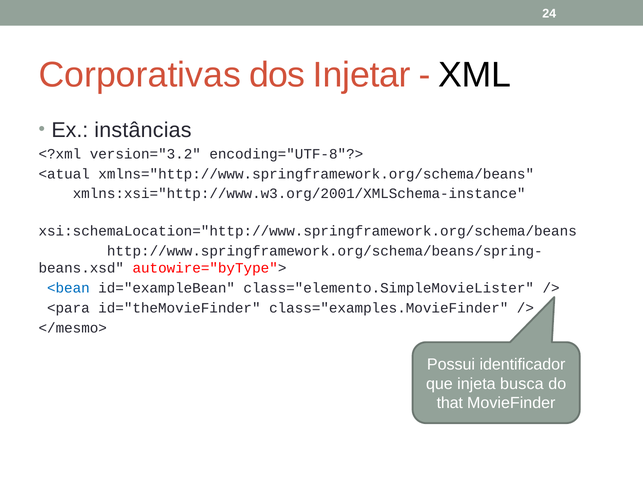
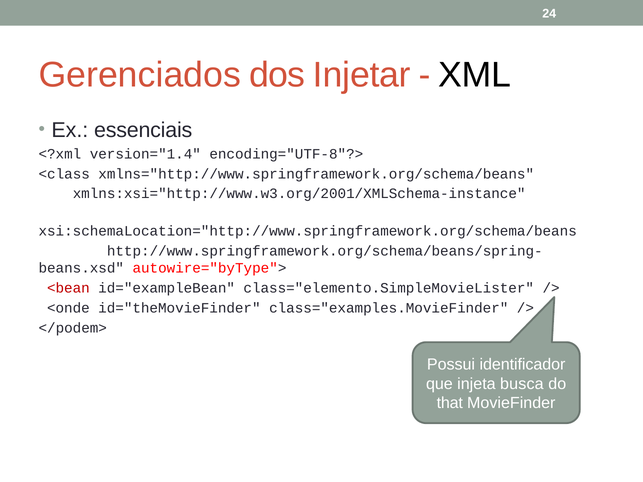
Corporativas: Corporativas -> Gerenciados (140, 75)
instâncias: instâncias -> essenciais (143, 130)
version="3.2: version="3.2 -> version="1.4 (145, 154)
<atual: <atual -> <class (64, 174)
<bean colour: blue -> red (68, 288)
<para: <para -> <onde (68, 308)
</mesmo>: </mesmo> -> </podem> (73, 328)
